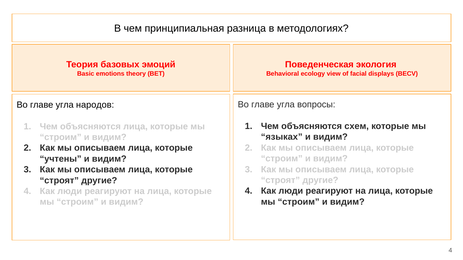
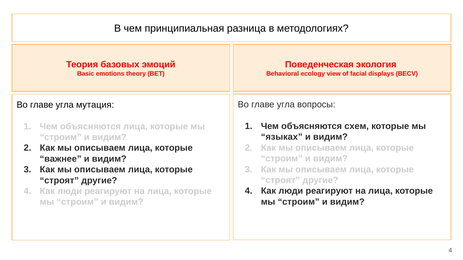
народов: народов -> мутация (95, 105)
учтены: учтены -> важнее (61, 159)
